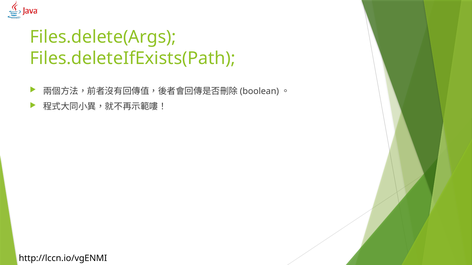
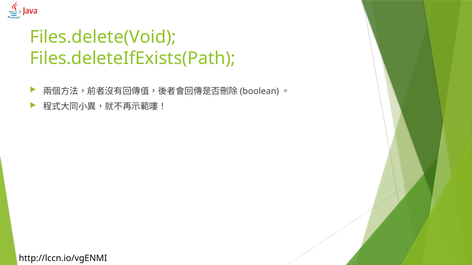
Files.delete(Args: Files.delete(Args -> Files.delete(Void (103, 37)
